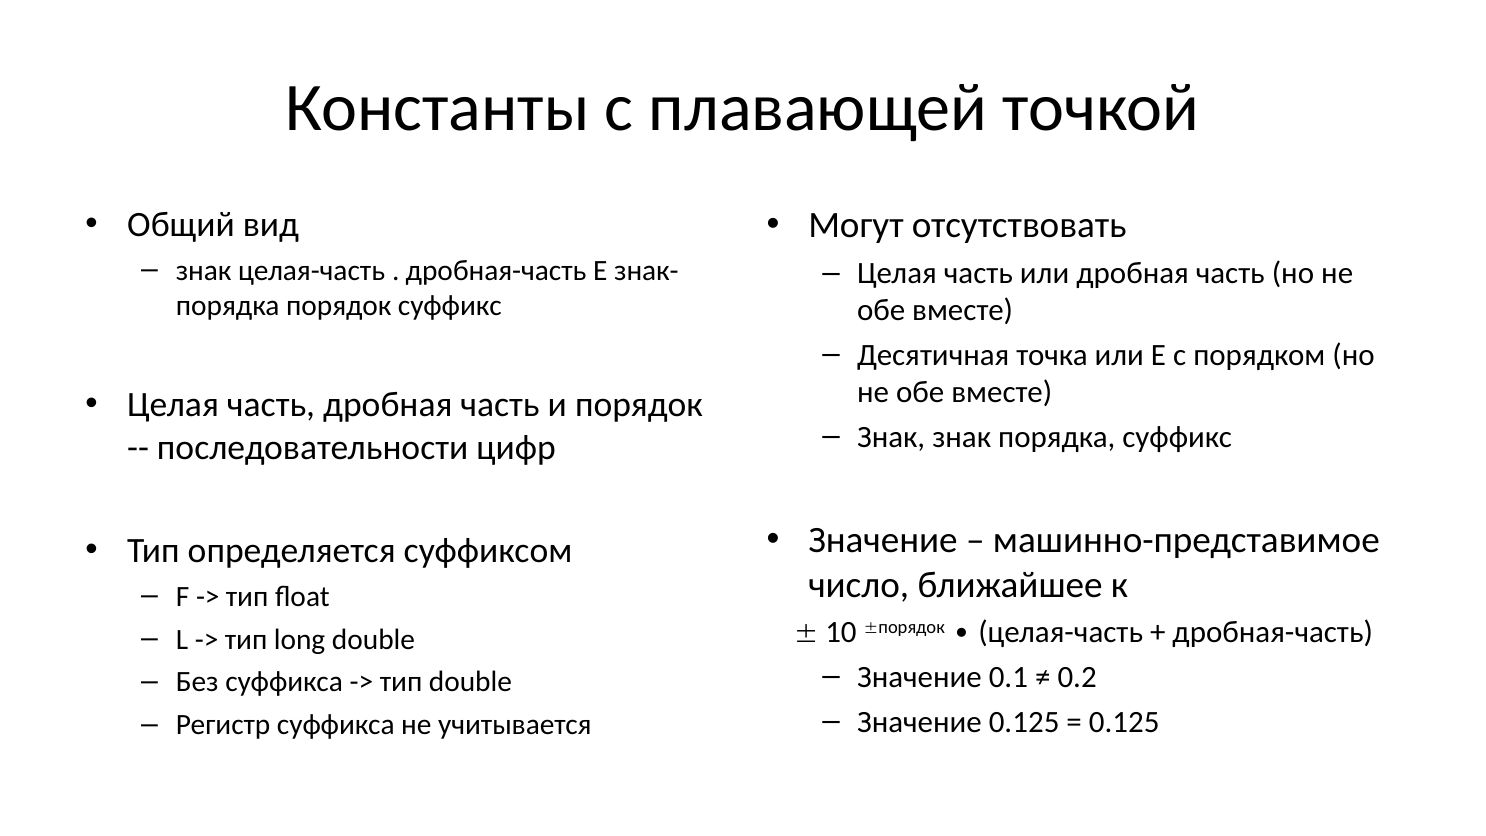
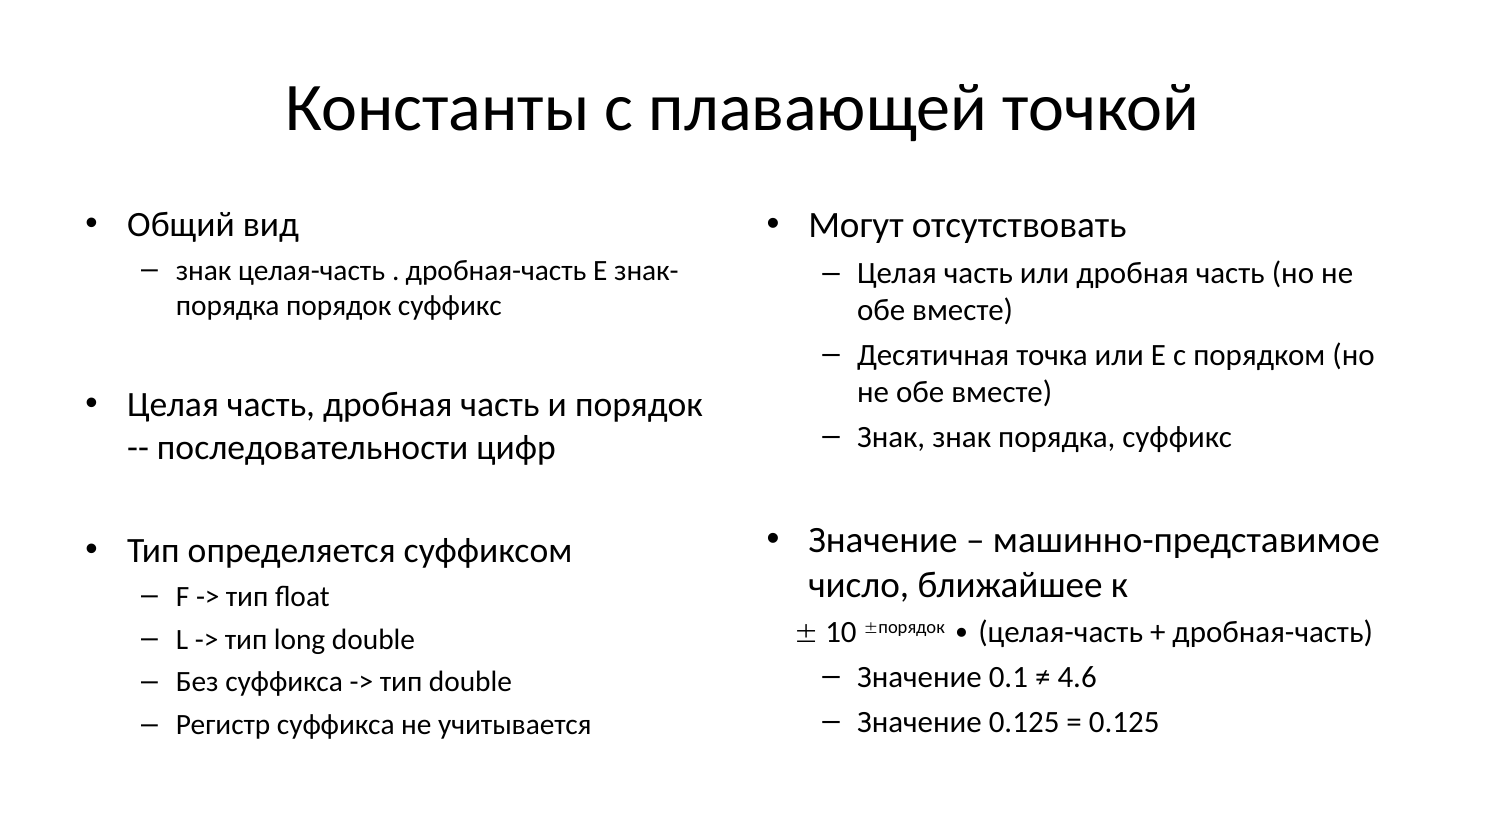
0.2: 0.2 -> 4.6 (1077, 677)
